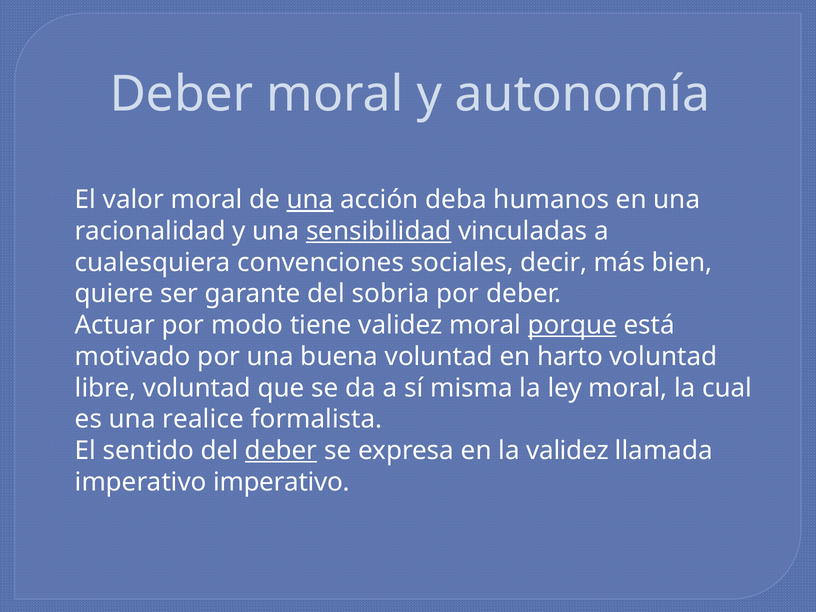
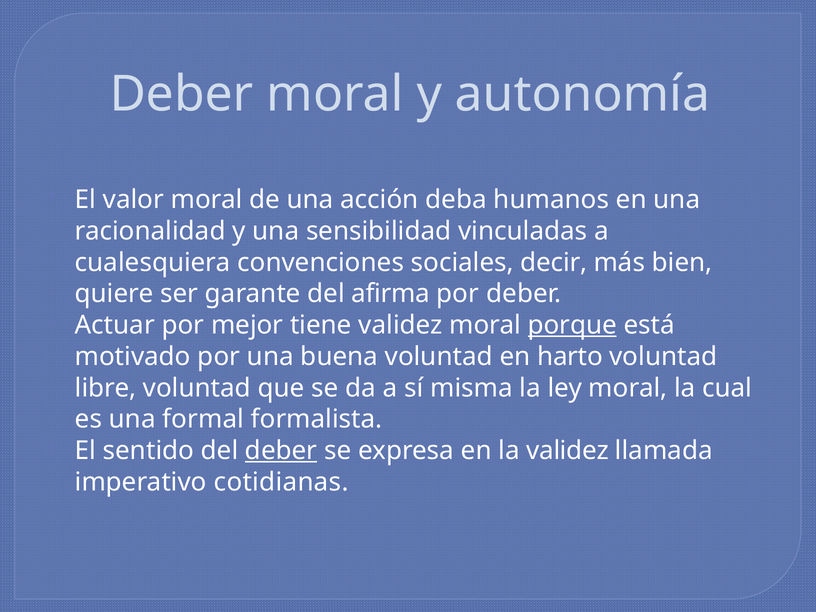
una underline: present -> none (310, 200)
sensibilidad underline: present -> none (379, 231)
sobria: sobria -> afirma (391, 294)
modo: modo -> mejor (247, 325)
realice: realice -> formal (203, 419)
imperativo imperativo: imperativo -> cotidianas (281, 482)
